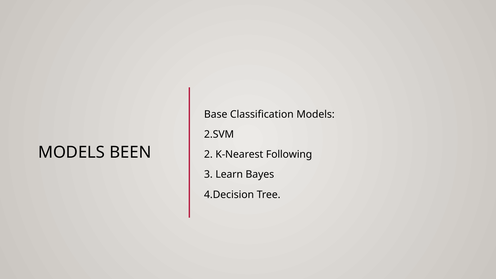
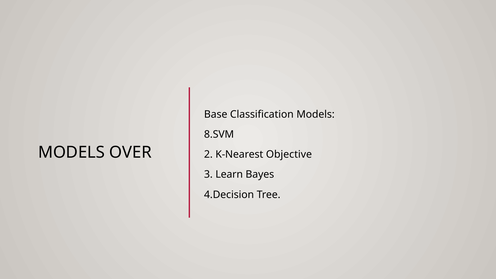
2.SVM: 2.SVM -> 8.SVM (219, 134)
BEEN: BEEN -> OVER (130, 152)
Following: Following -> Objective (289, 154)
